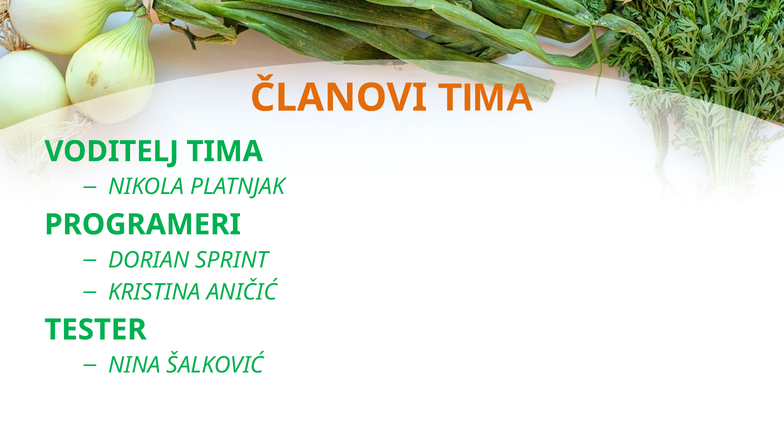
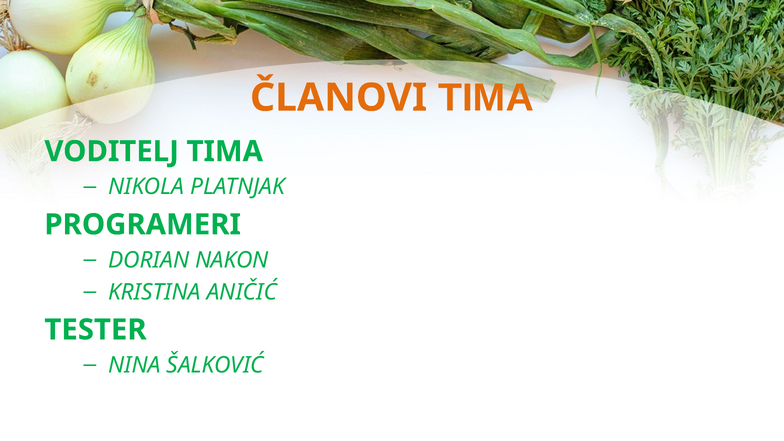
SPRINT: SPRINT -> NAKON (232, 260)
